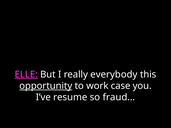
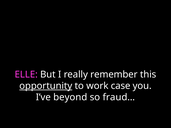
ELLE underline: present -> none (26, 75)
everybody: everybody -> remember (114, 75)
resume: resume -> beyond (70, 97)
